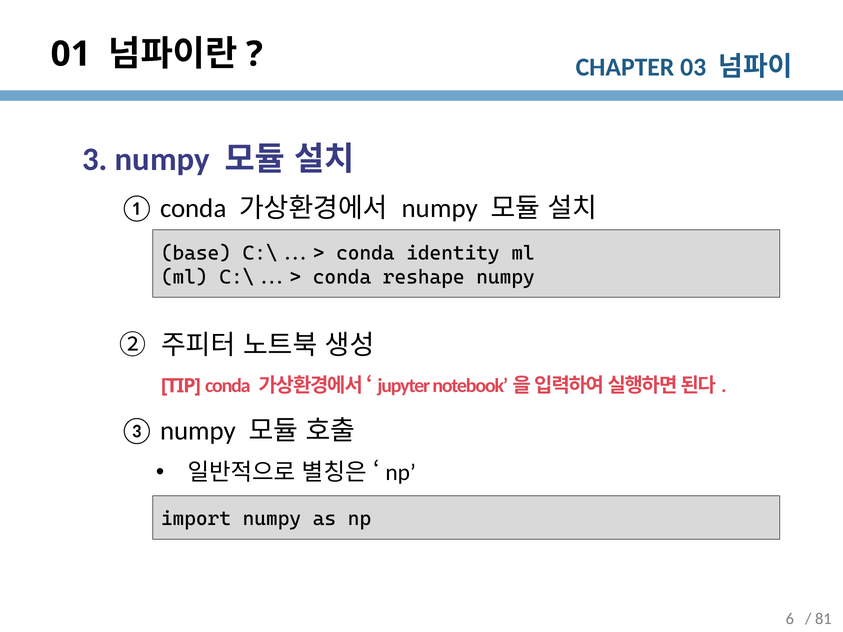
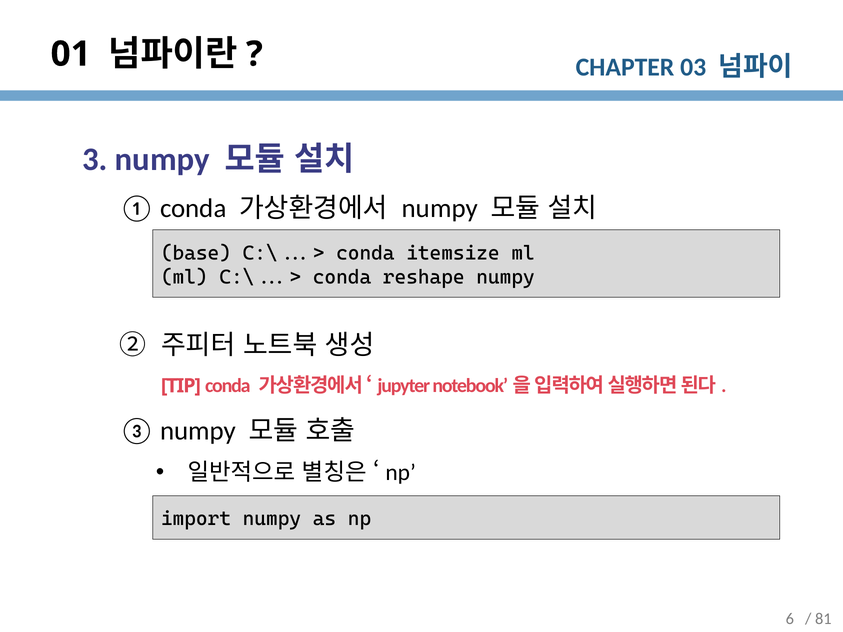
identity: identity -> itemsize (453, 253)
